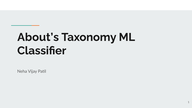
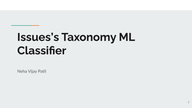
About’s: About’s -> Issues’s (38, 37)
